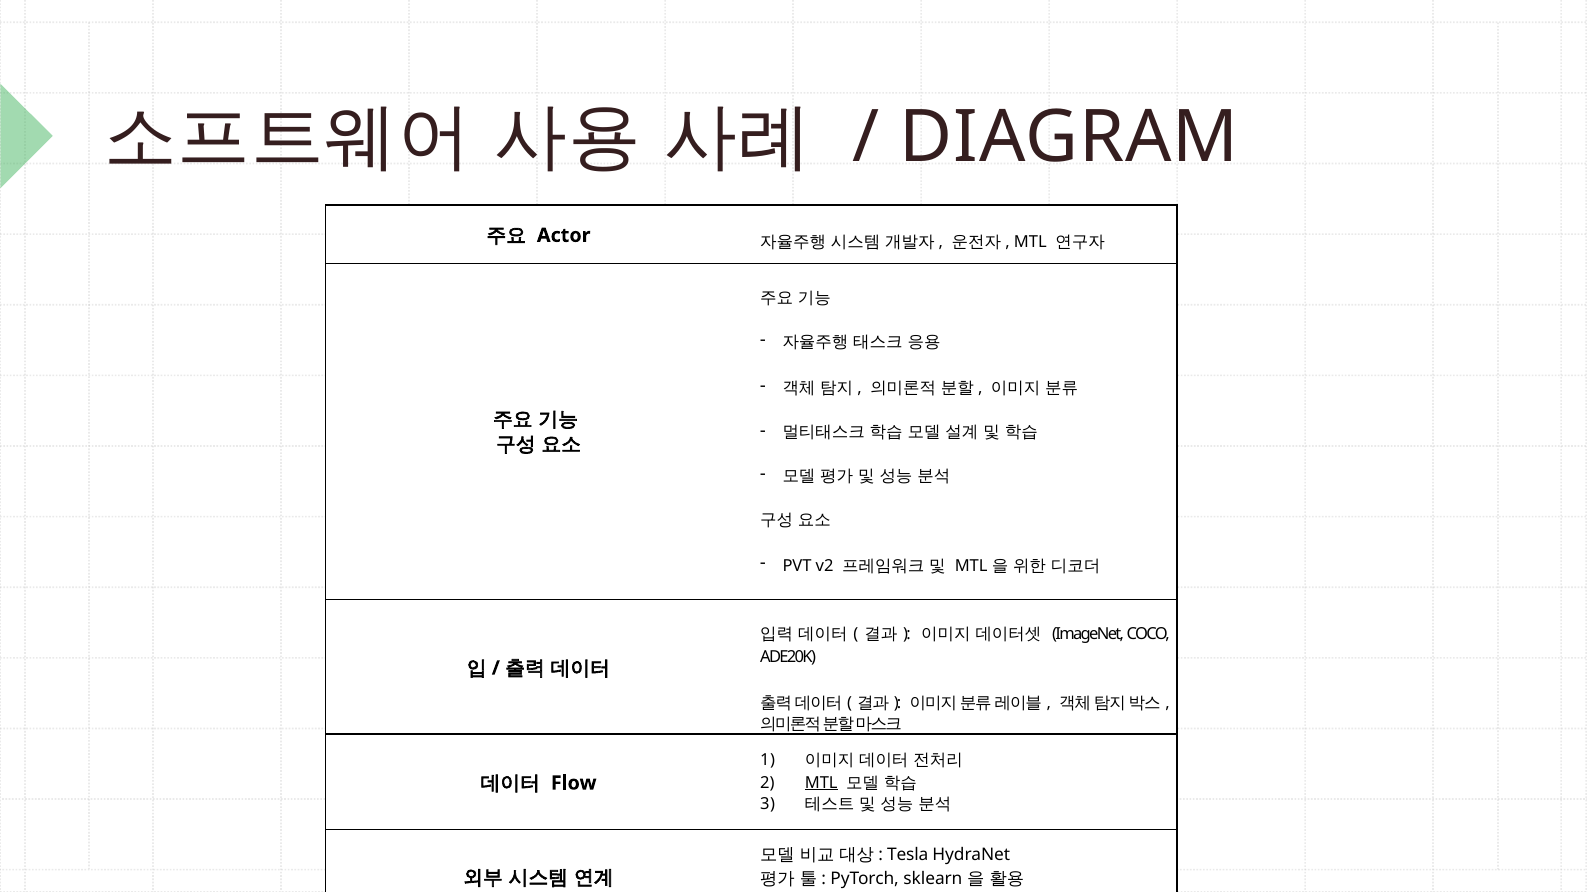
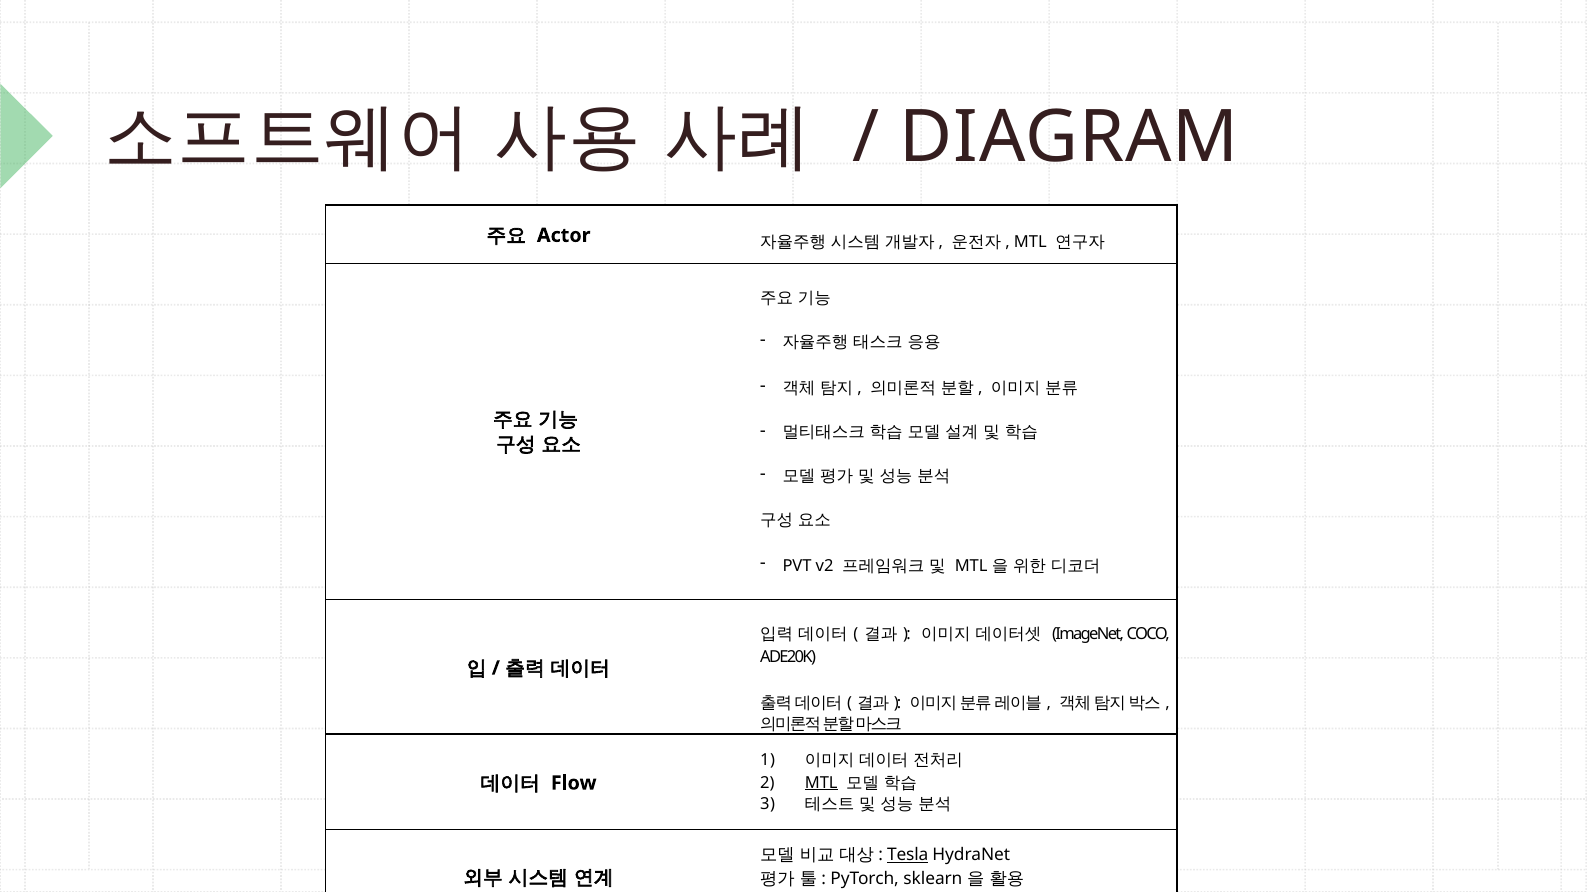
Tesla underline: none -> present (908, 855)
